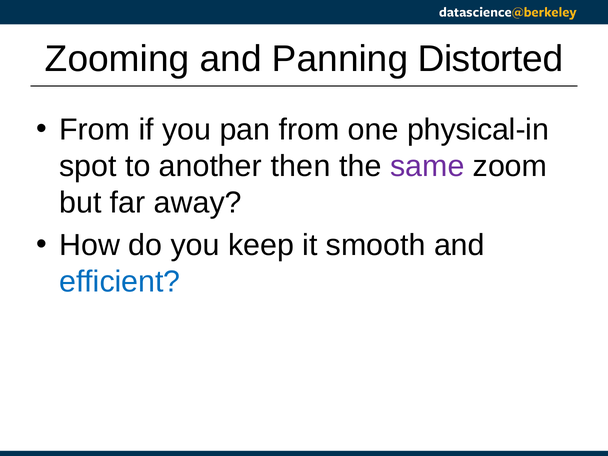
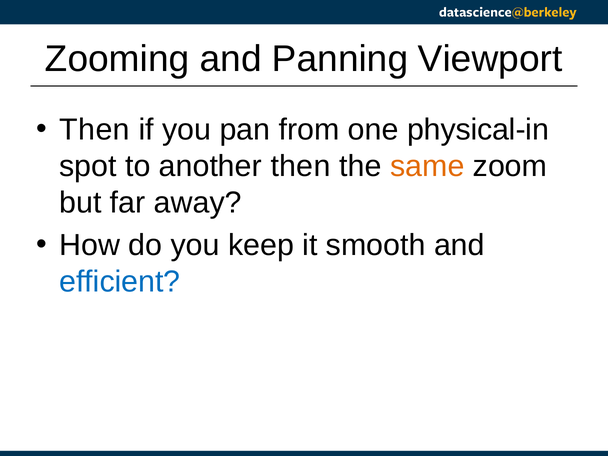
Distorted: Distorted -> Viewport (490, 59)
From: From -> Then (95, 130)
same colour: purple -> orange (427, 166)
